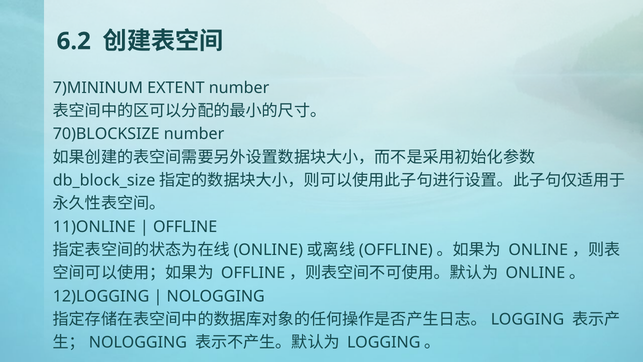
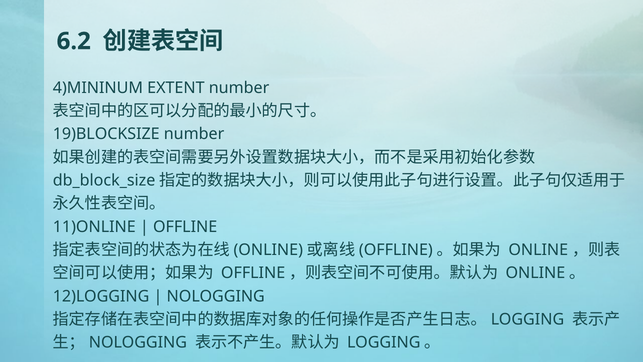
7)MININUM: 7)MININUM -> 4)MININUM (98, 88)
70)BLOCKSIZE: 70)BLOCKSIZE -> 19)BLOCKSIZE (106, 134)
